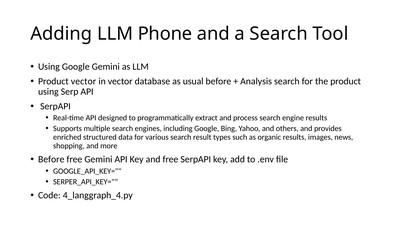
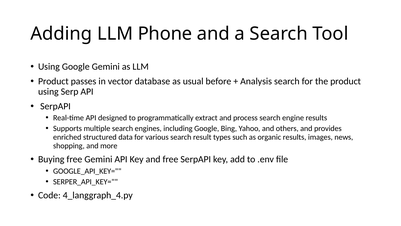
Product vector: vector -> passes (84, 81)
Before: Before -> Buying (51, 159)
